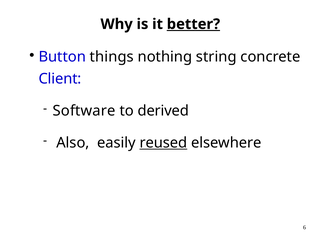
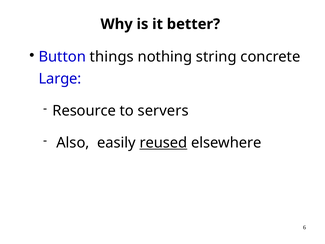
better underline: present -> none (193, 24)
Client: Client -> Large (60, 79)
Software: Software -> Resource (84, 111)
derived: derived -> servers (163, 111)
